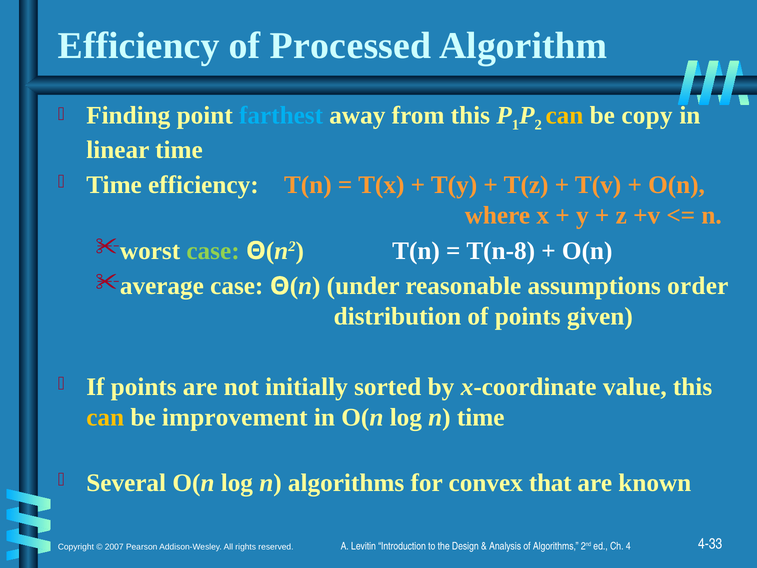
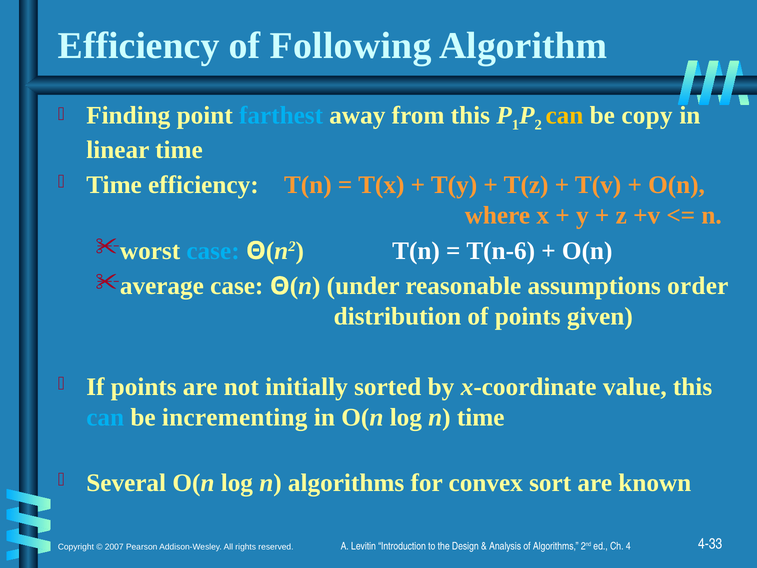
Processed: Processed -> Following (351, 46)
case colour: light green -> light blue (213, 251)
T(n-8: T(n-8 -> T(n-6 (501, 251)
can colour: yellow -> light blue (105, 417)
improvement: improvement -> incrementing (235, 417)
that: that -> sort (550, 483)
